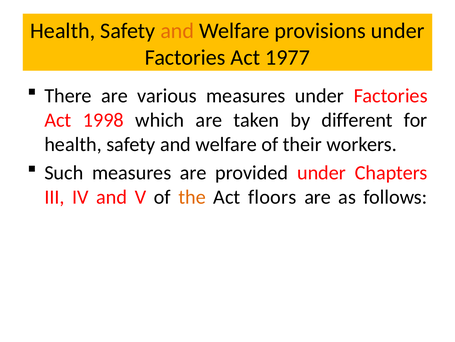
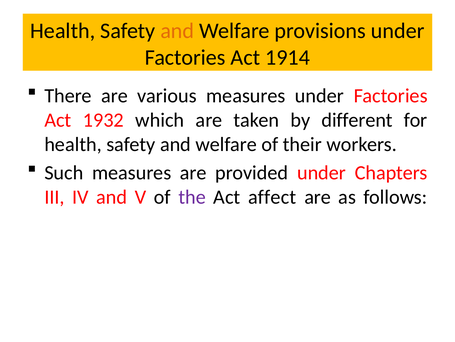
1977: 1977 -> 1914 (288, 57)
1998: 1998 -> 1932 (103, 120)
the colour: orange -> purple (192, 197)
floors: floors -> affect (272, 197)
